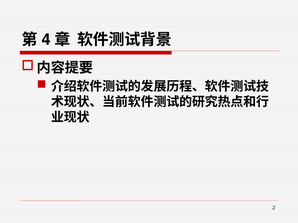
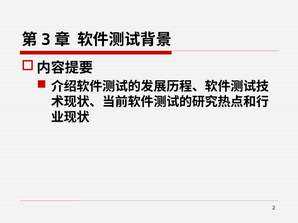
4: 4 -> 3 (46, 40)
